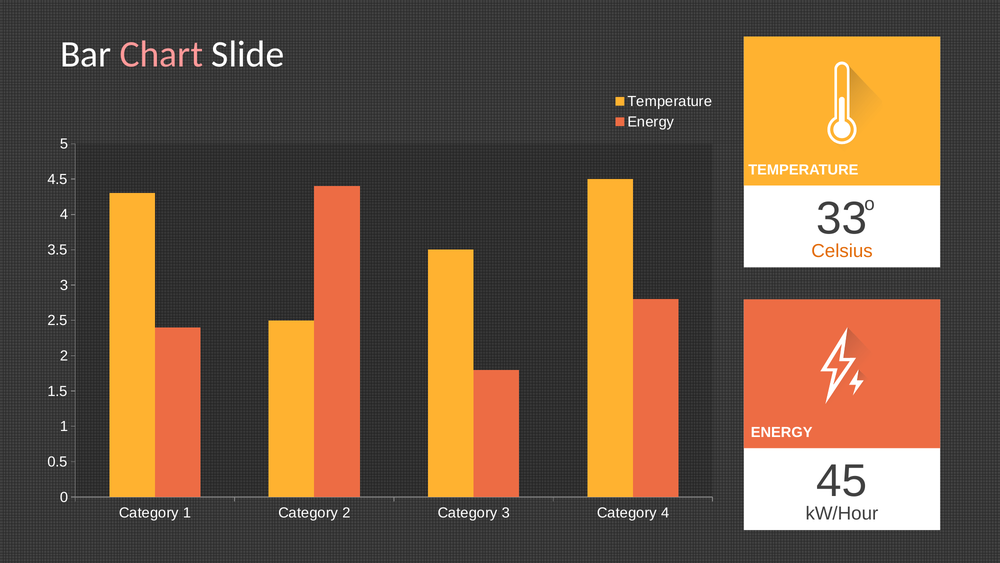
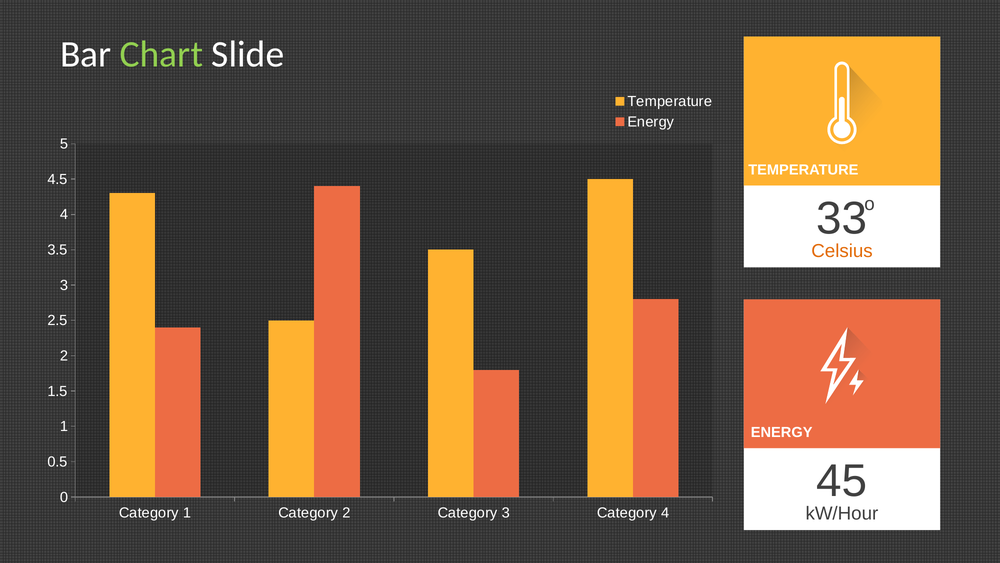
Chart colour: pink -> light green (161, 54)
